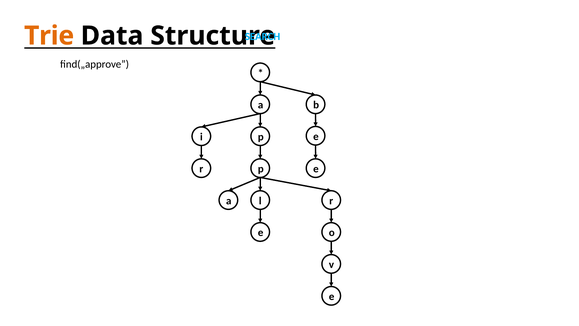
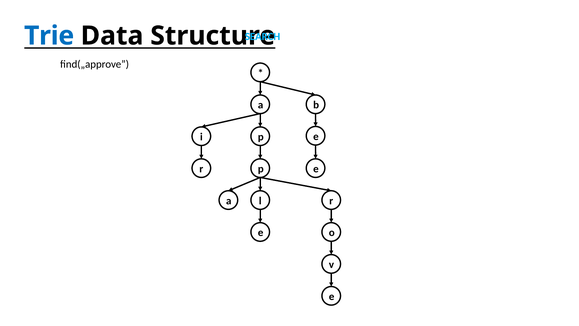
Trie colour: orange -> blue (49, 36)
